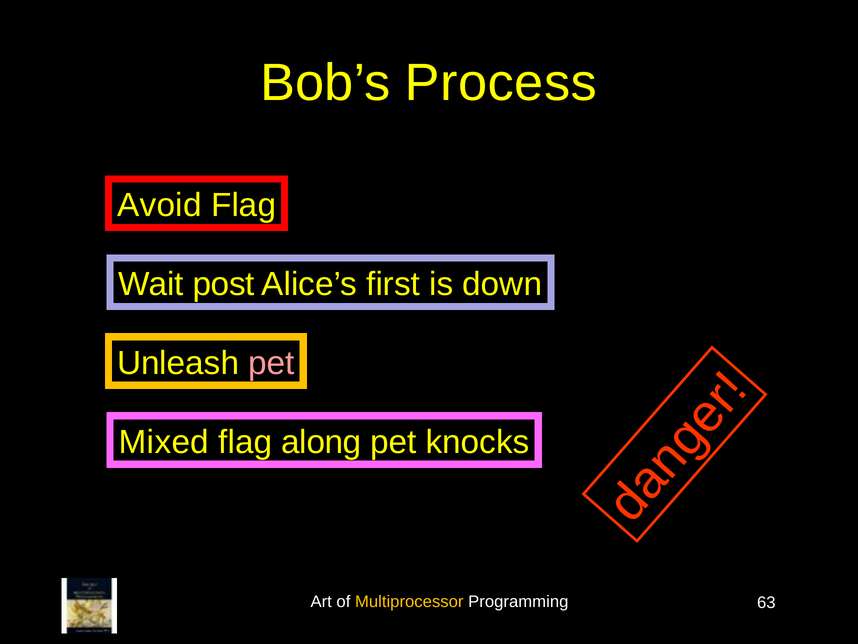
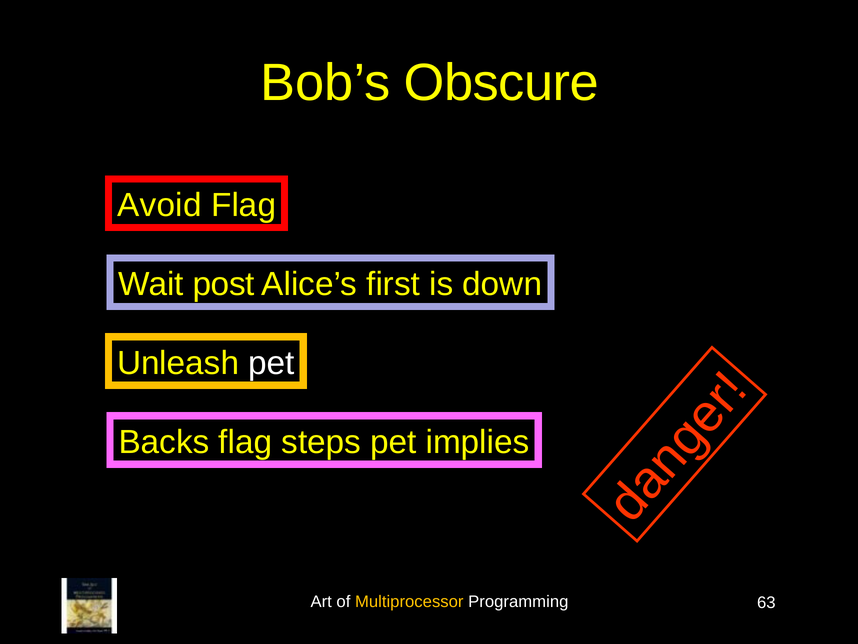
Process: Process -> Obscure (501, 83)
pet colour: pink -> white (271, 363)
Mixed: Mixed -> Backs (164, 442)
along: along -> steps (321, 442)
knocks: knocks -> implies (478, 442)
